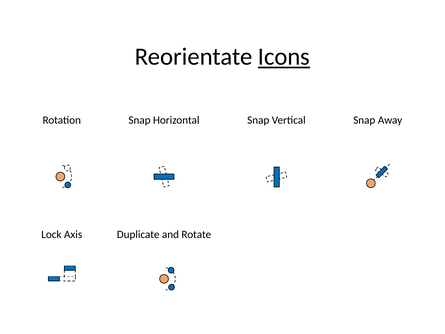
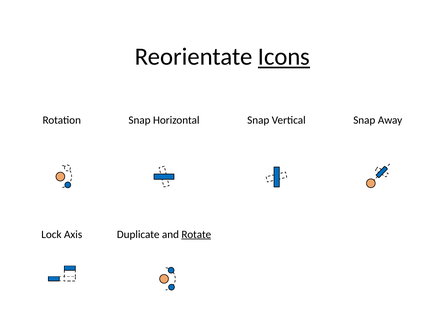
Rotate underline: none -> present (196, 234)
